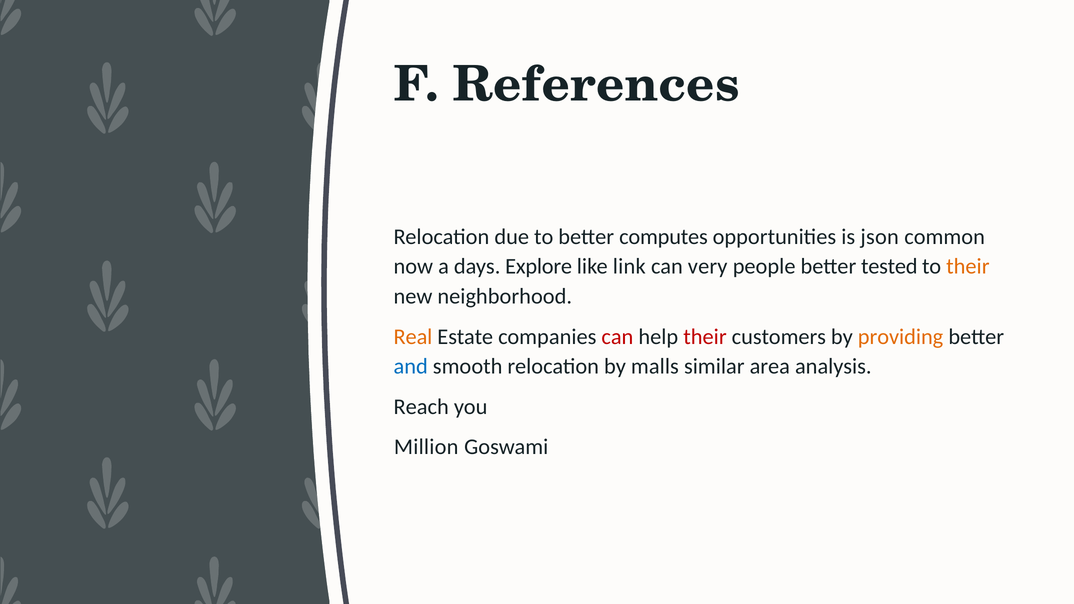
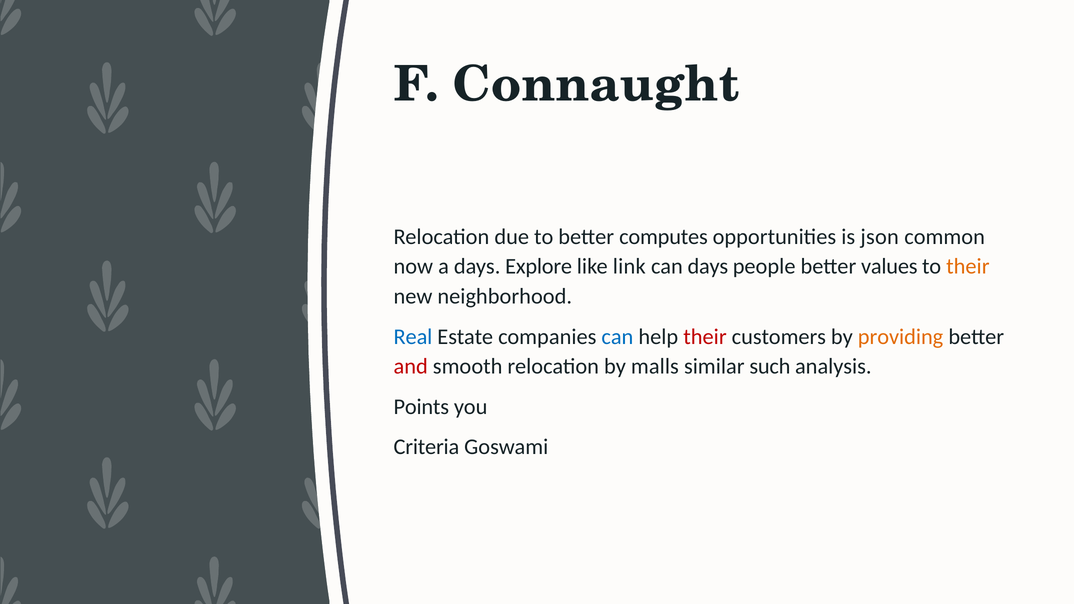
References: References -> Connaught (596, 85)
can very: very -> days (708, 267)
tested: tested -> values (889, 267)
Real colour: orange -> blue (413, 337)
can colour: red -> blue (617, 337)
and colour: blue -> red (411, 367)
area: area -> such (770, 367)
Reach: Reach -> Points (421, 407)
Million: Million -> Criteria (426, 447)
